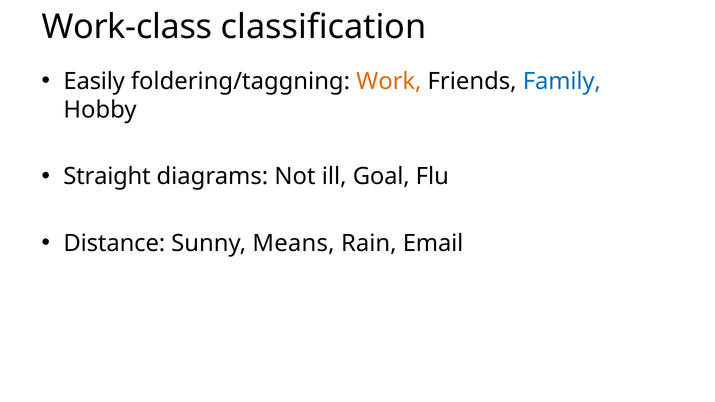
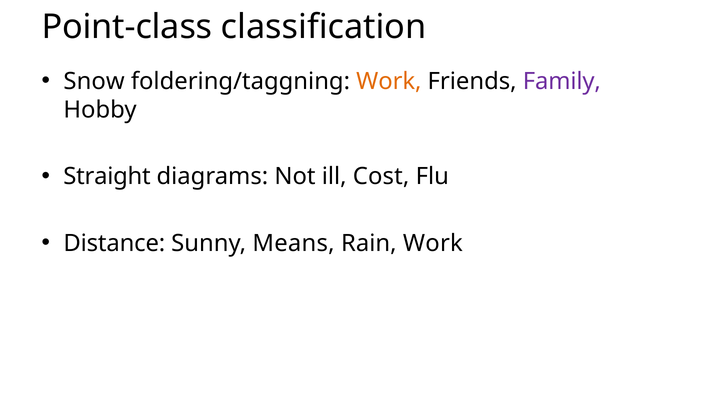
Work-class: Work-class -> Point-class (127, 27)
Easily: Easily -> Snow (94, 81)
Family colour: blue -> purple (562, 81)
Goal: Goal -> Cost (381, 177)
Rain Email: Email -> Work (433, 243)
